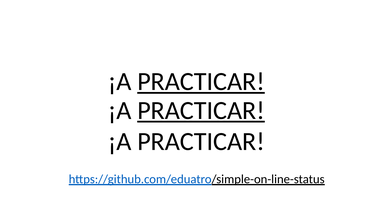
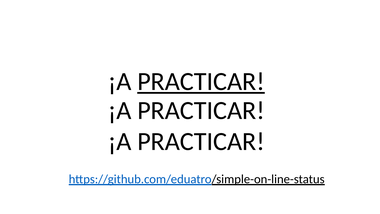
PRACTICAR underline: present -> none (201, 110)
